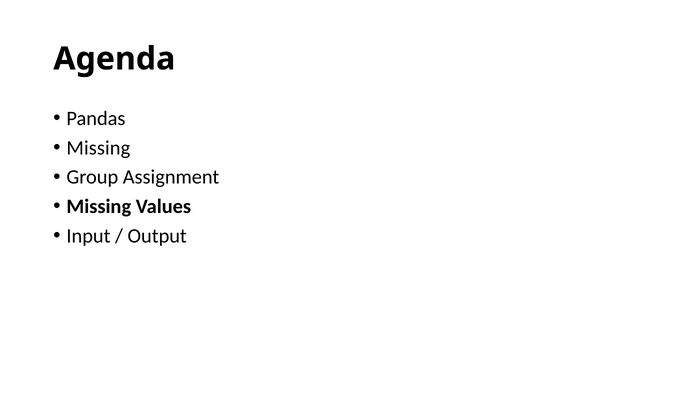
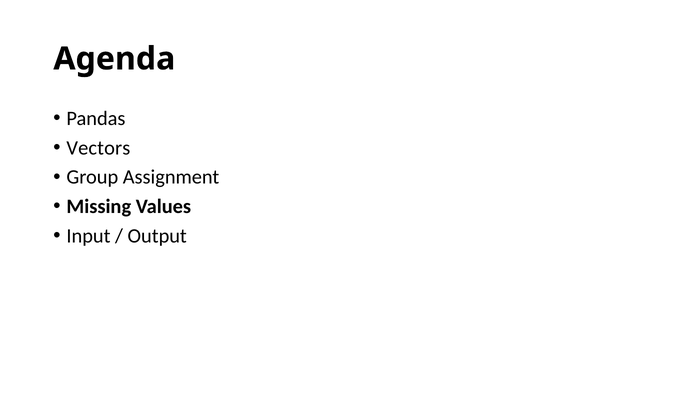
Missing: Missing -> Vectors (98, 148)
